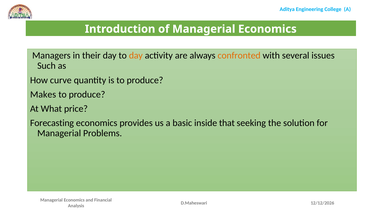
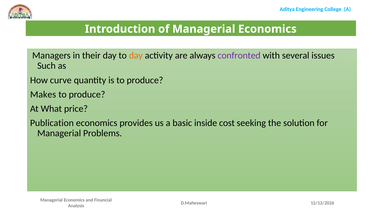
confronted colour: orange -> purple (239, 55)
Forecasting: Forecasting -> Publication (52, 123)
that: that -> cost (227, 123)
